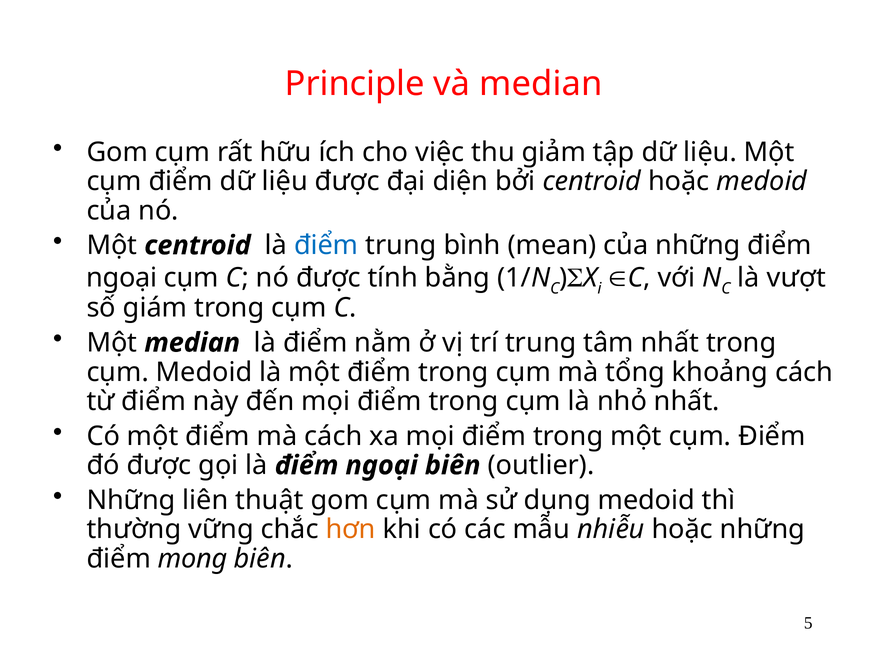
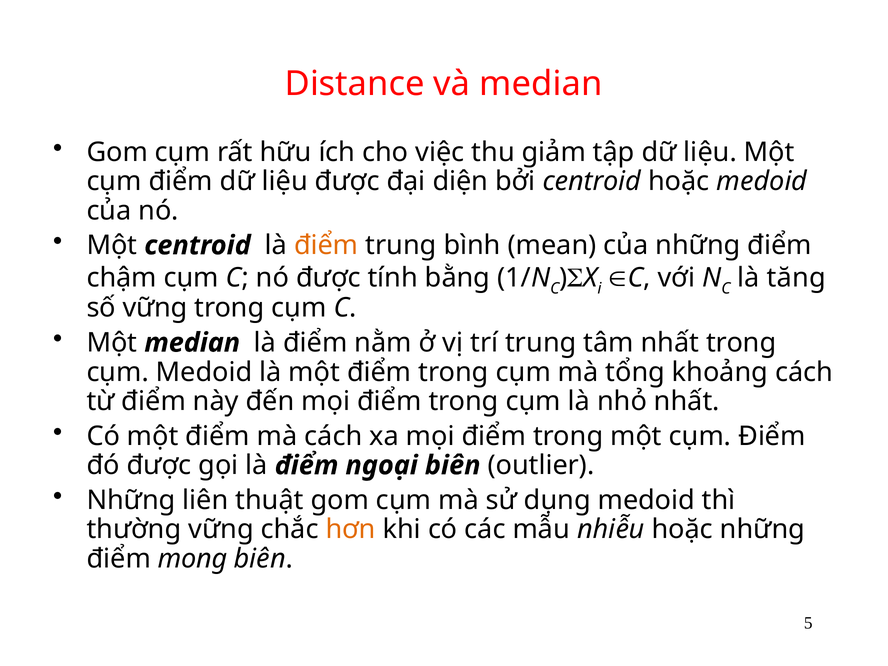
Principle: Principle -> Distance (355, 84)
điểm colour: blue -> orange (326, 245)
ngoại: ngoại -> chậm (122, 278)
vượt: vượt -> tăng (796, 278)
số giám: giám -> vững (155, 308)
